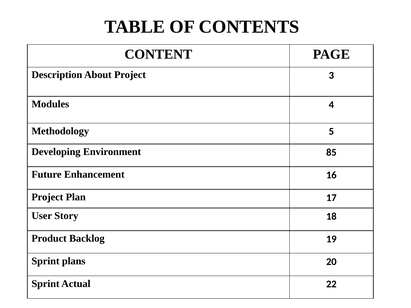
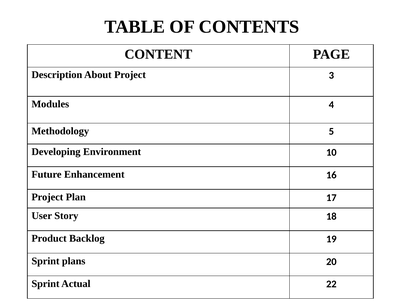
85: 85 -> 10 (331, 153)
